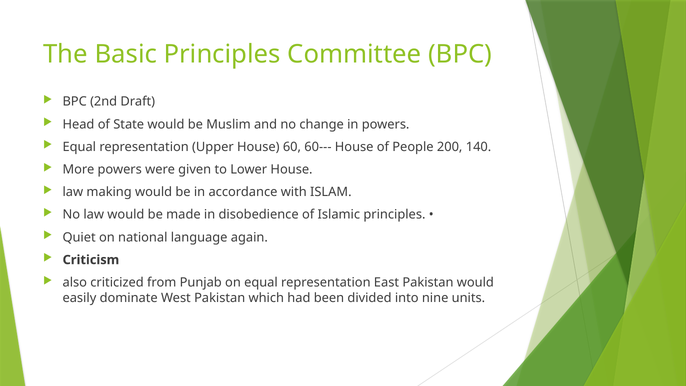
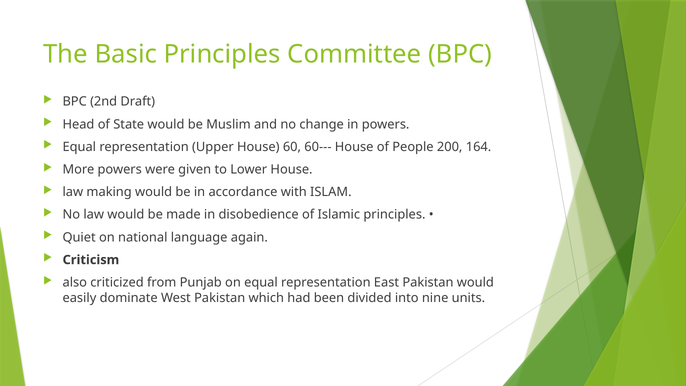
140: 140 -> 164 (479, 147)
